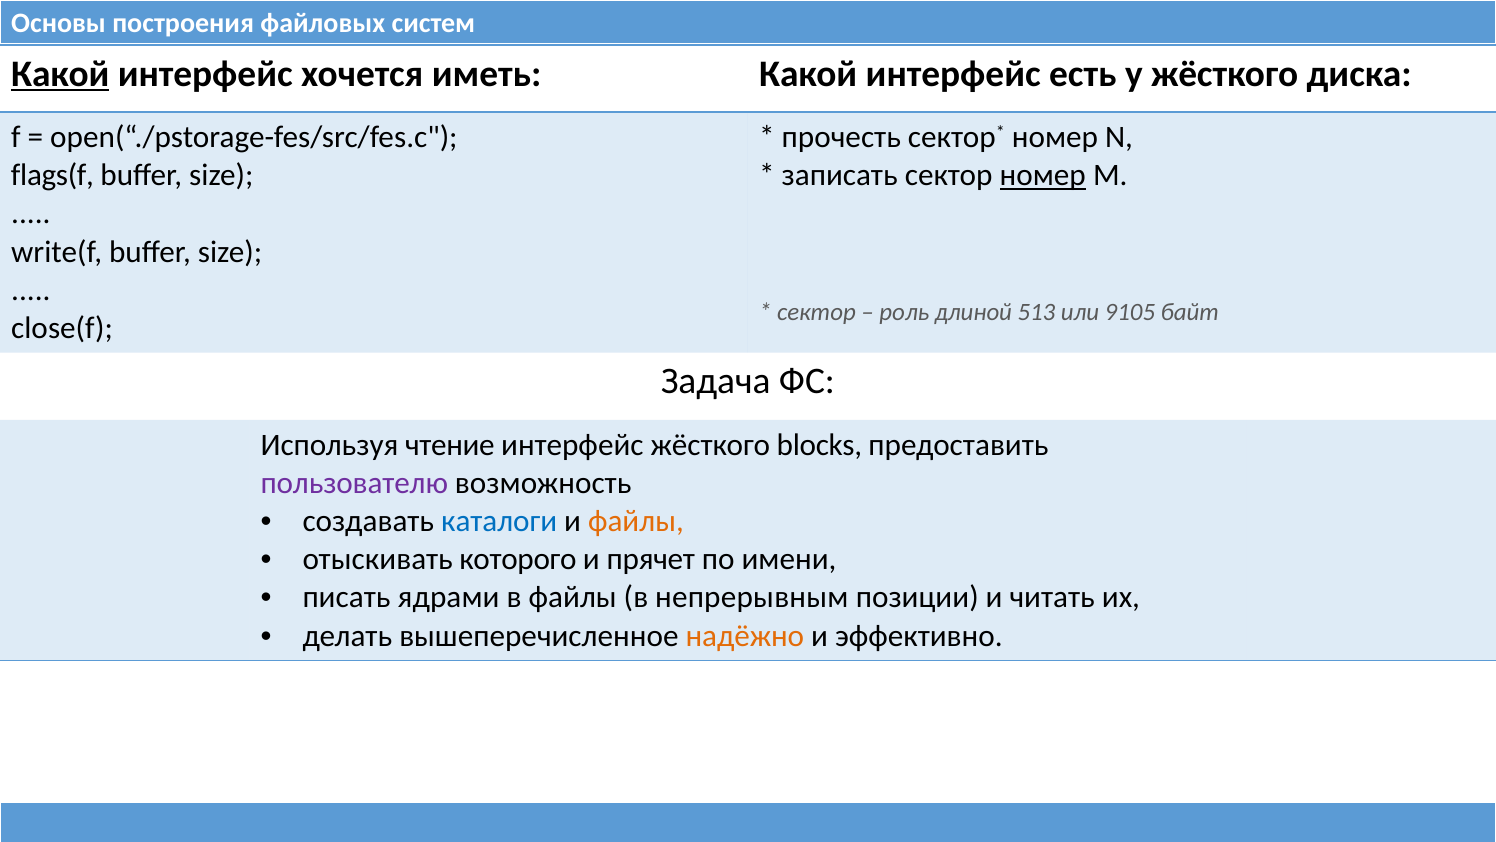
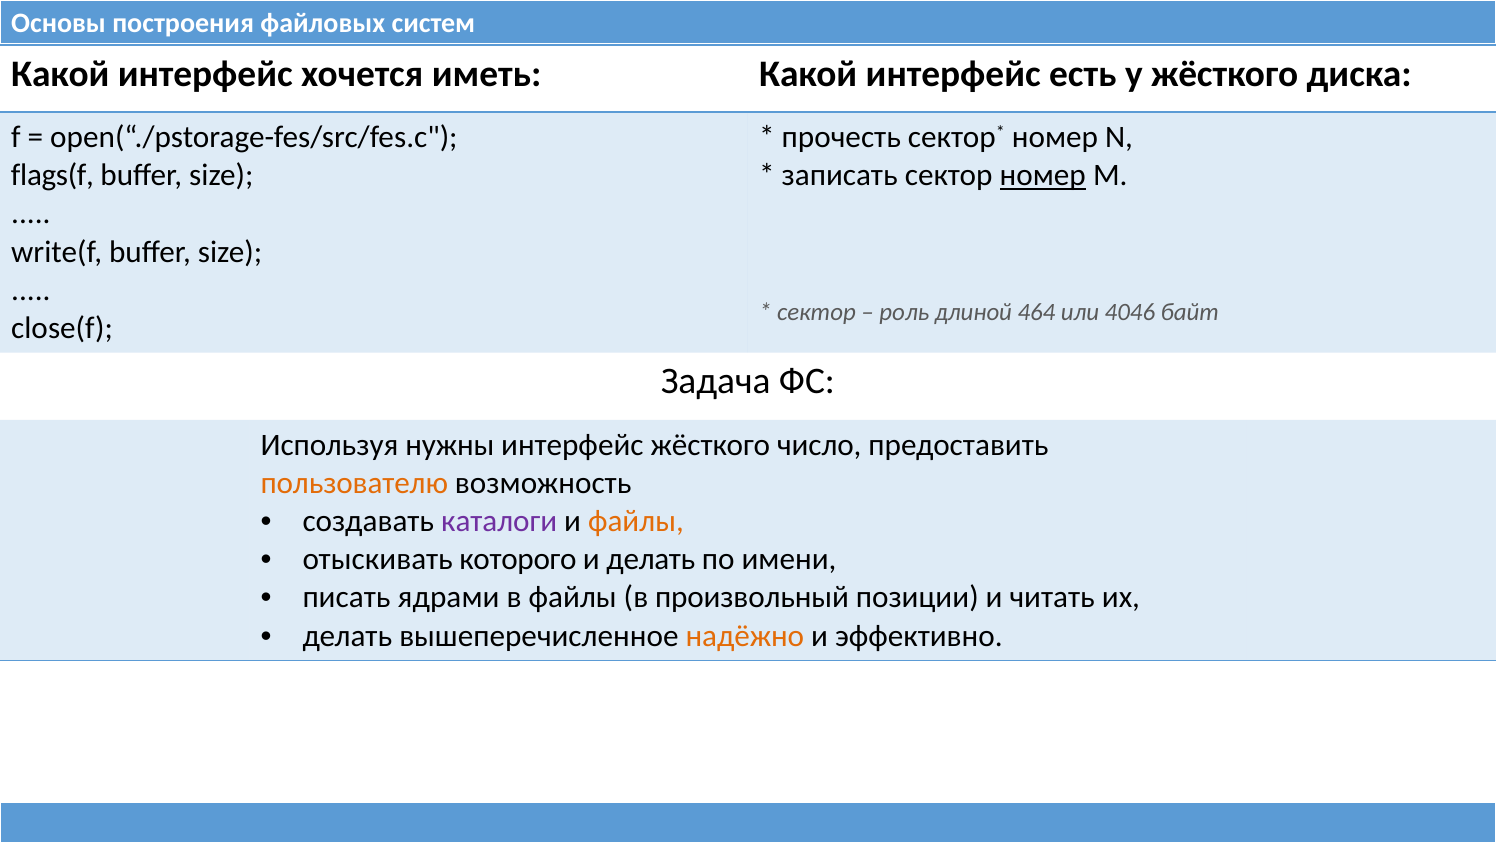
Какой underline: present -> none (60, 74)
513: 513 -> 464 (1036, 312)
9105: 9105 -> 4046 (1130, 312)
чтение: чтение -> нужны (450, 445)
blocks: blocks -> число (819, 445)
пользователю colour: purple -> orange (354, 483)
каталоги colour: blue -> purple (499, 521)
и прячет: прячет -> делать (651, 559)
непрерывным: непрерывным -> произвольный (752, 597)
